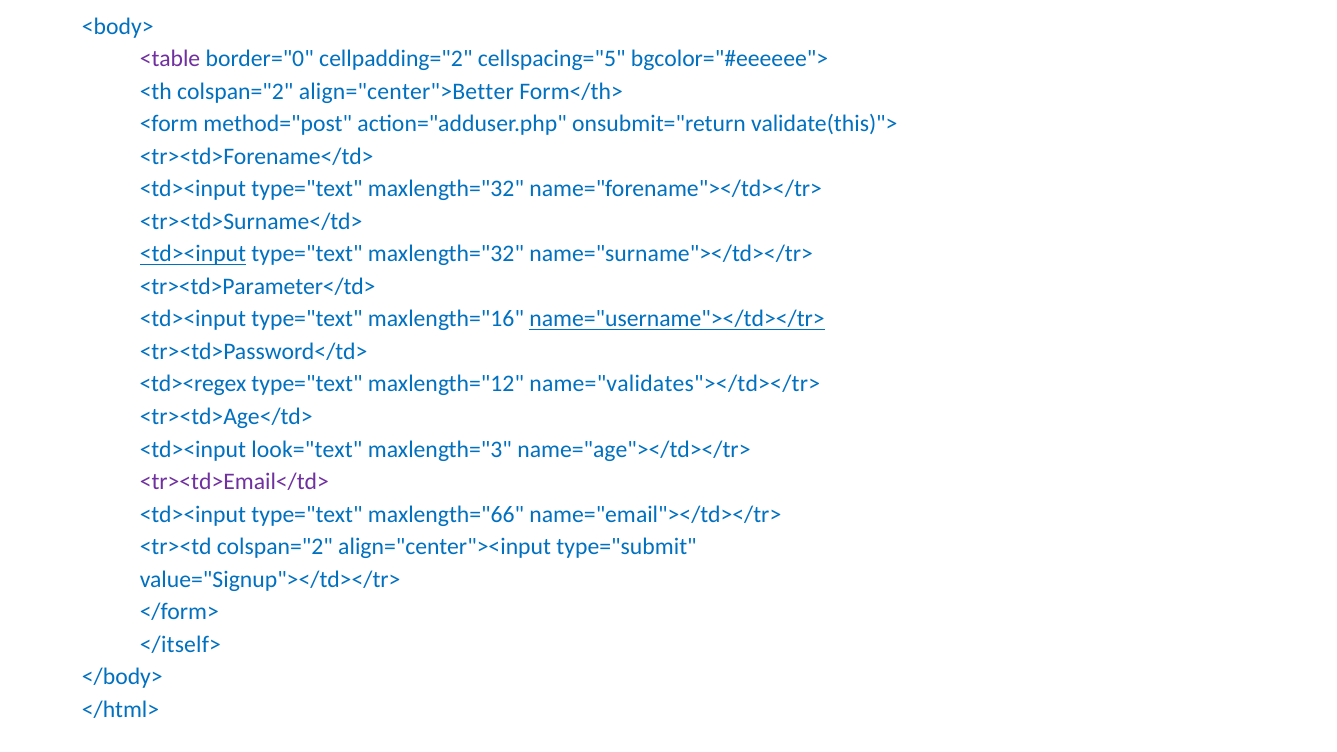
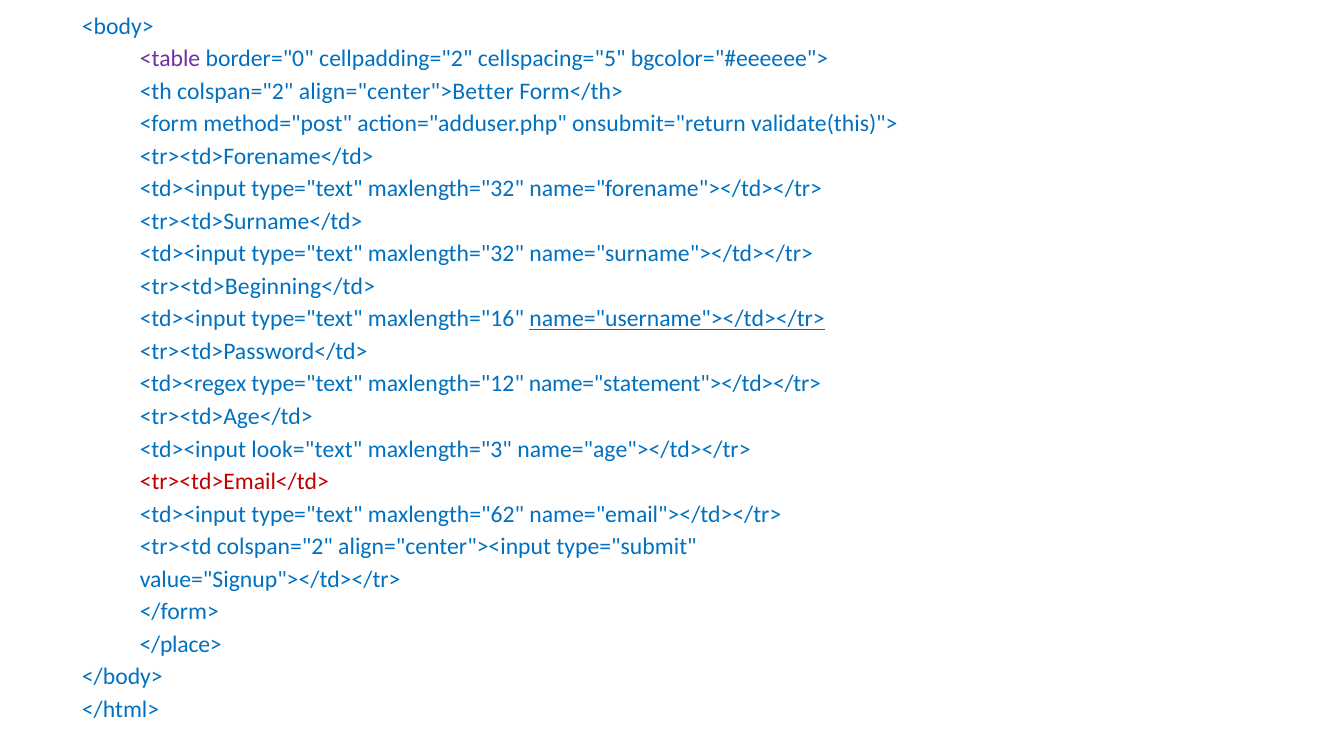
<td><input underline: present -> none (193, 254)
<tr><td>Parameter</td>: <tr><td>Parameter</td> -> <tr><td>Beginning</td> (257, 287)
name="validates"></td></tr>: name="validates"></td></tr> -> name="statement"></td></tr> (675, 384)
<tr><td>Email</td> colour: purple -> red (234, 482)
maxlength="66: maxlength="66 -> maxlength="62 (446, 514)
</itself>: </itself> -> </place> (181, 644)
